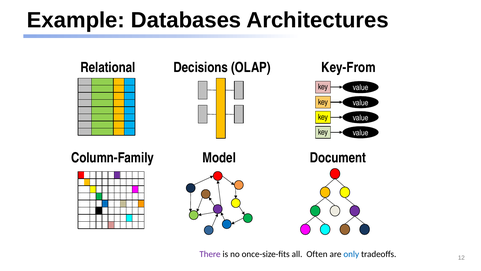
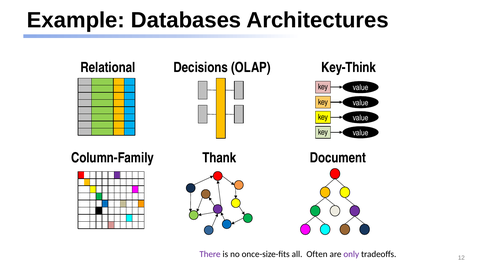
Key-From: Key-From -> Key-Think (349, 68)
Model: Model -> Thank (219, 158)
only colour: blue -> purple (351, 254)
